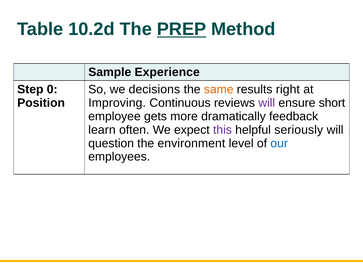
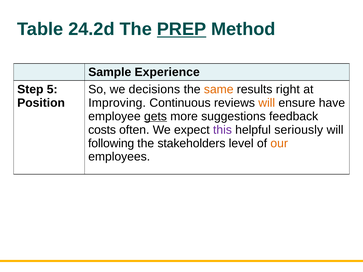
10.2d: 10.2d -> 24.2d (91, 29)
0: 0 -> 5 (52, 89)
will colour: purple -> orange (267, 103)
short: short -> have (332, 103)
gets underline: none -> present (155, 116)
dramatically: dramatically -> suggestions (233, 116)
learn: learn -> costs (102, 130)
question: question -> following (111, 143)
environment: environment -> stakeholders (191, 143)
our colour: blue -> orange (279, 143)
